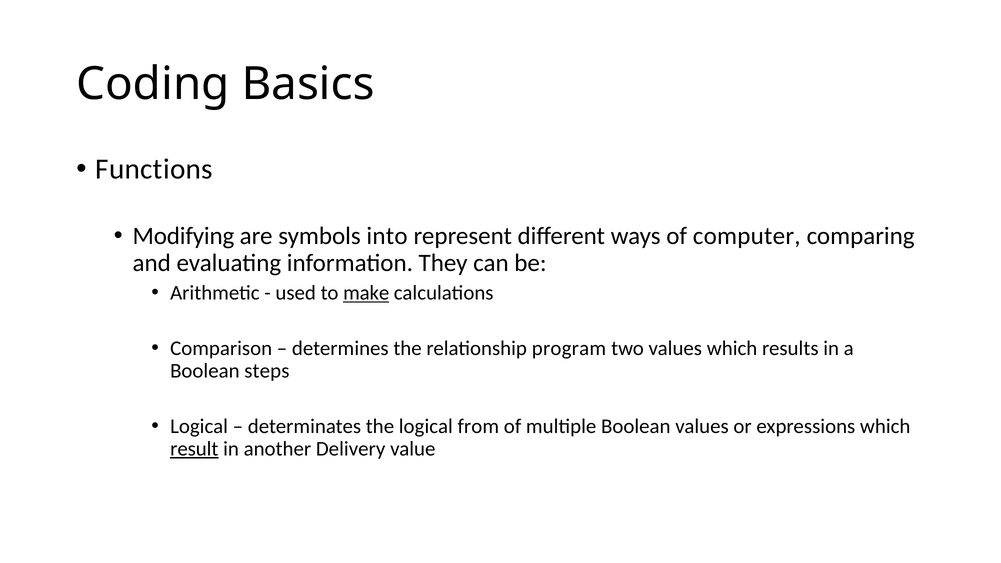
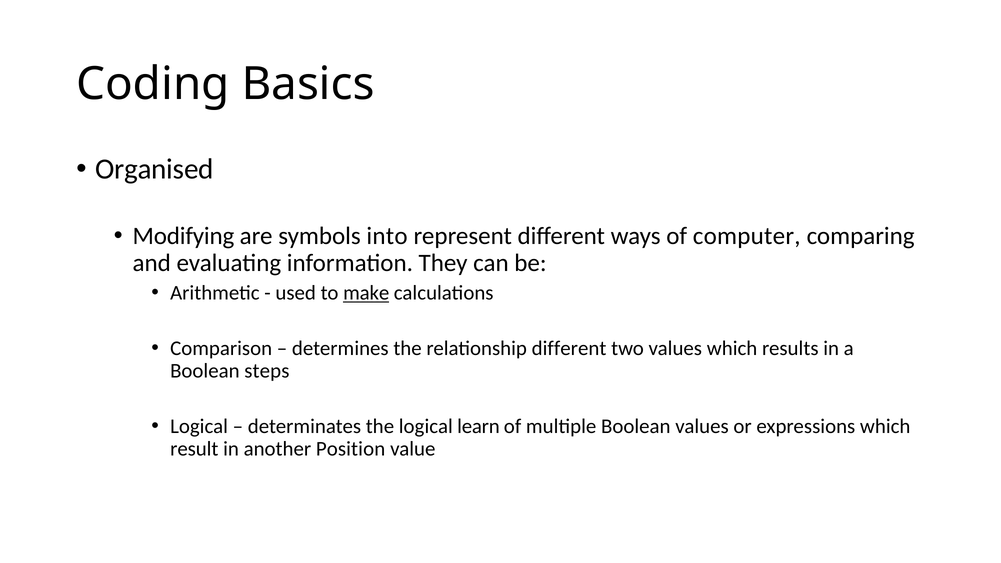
Functions: Functions -> Organised (154, 169)
relationship program: program -> different (569, 348)
from: from -> learn (478, 426)
result underline: present -> none (194, 449)
Delivery: Delivery -> Position (351, 449)
